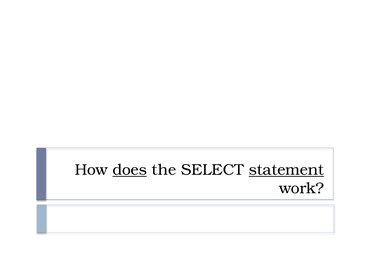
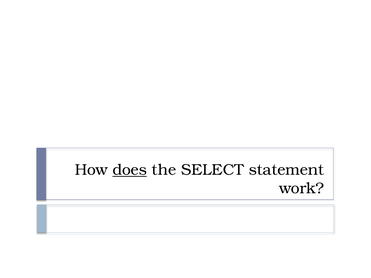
statement underline: present -> none (286, 170)
